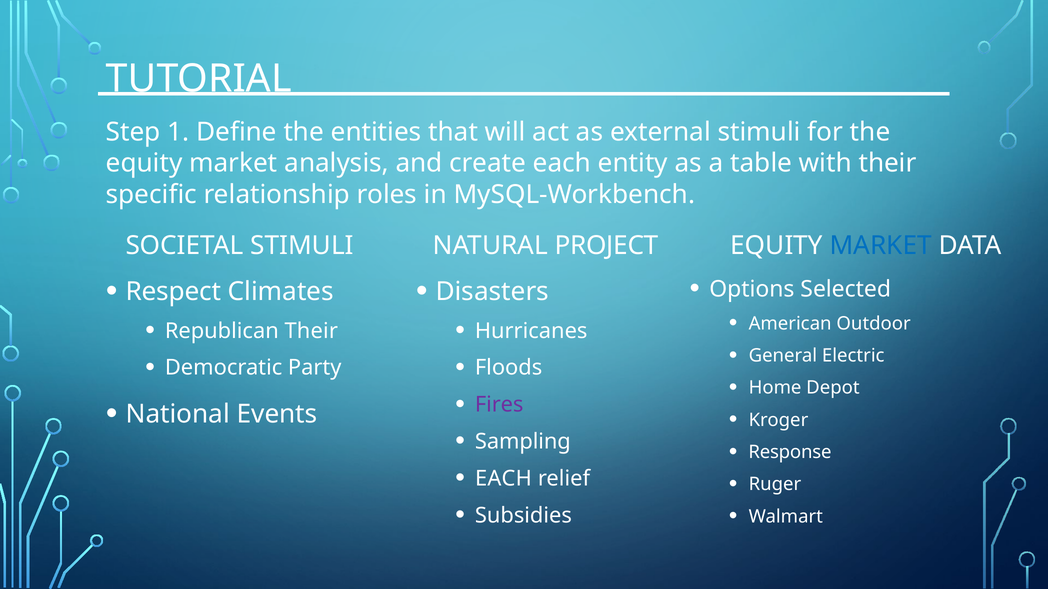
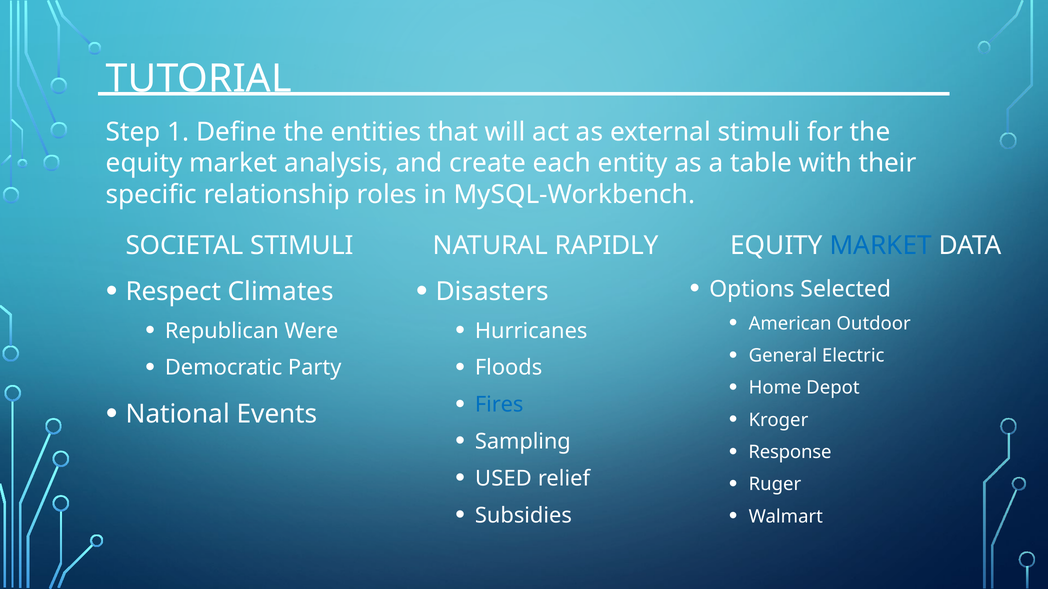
PROJECT: PROJECT -> RAPIDLY (607, 246)
Republican Their: Their -> Were (311, 331)
Fires colour: purple -> blue (499, 405)
EACH: EACH -> USED (503, 479)
